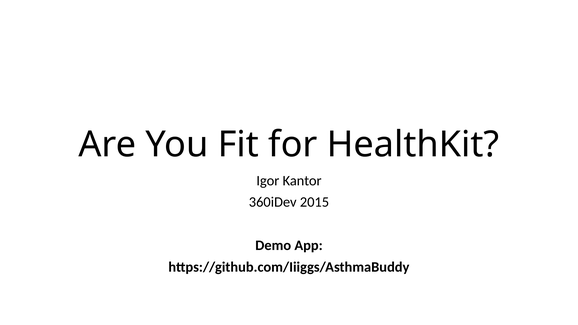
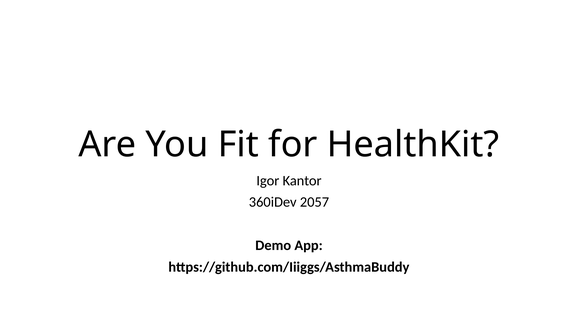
2015: 2015 -> 2057 (314, 202)
